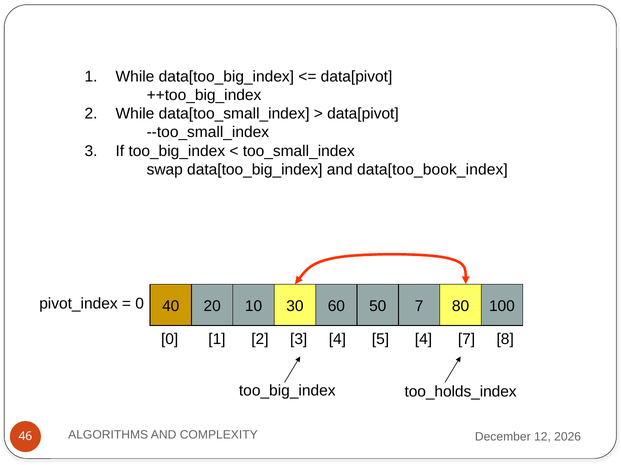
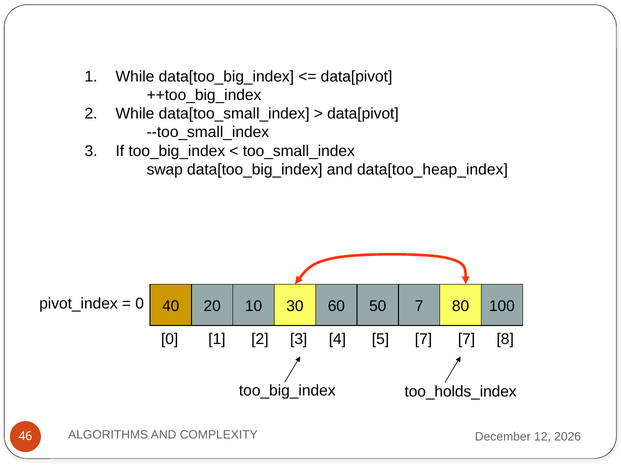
data[too_book_index: data[too_book_index -> data[too_heap_index (432, 170)
5 4: 4 -> 7 (423, 339)
